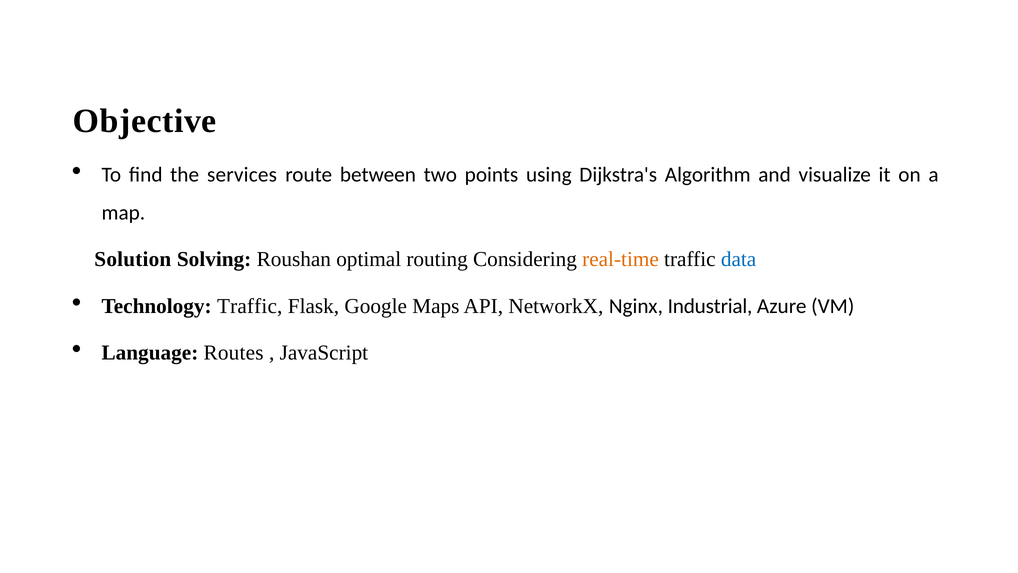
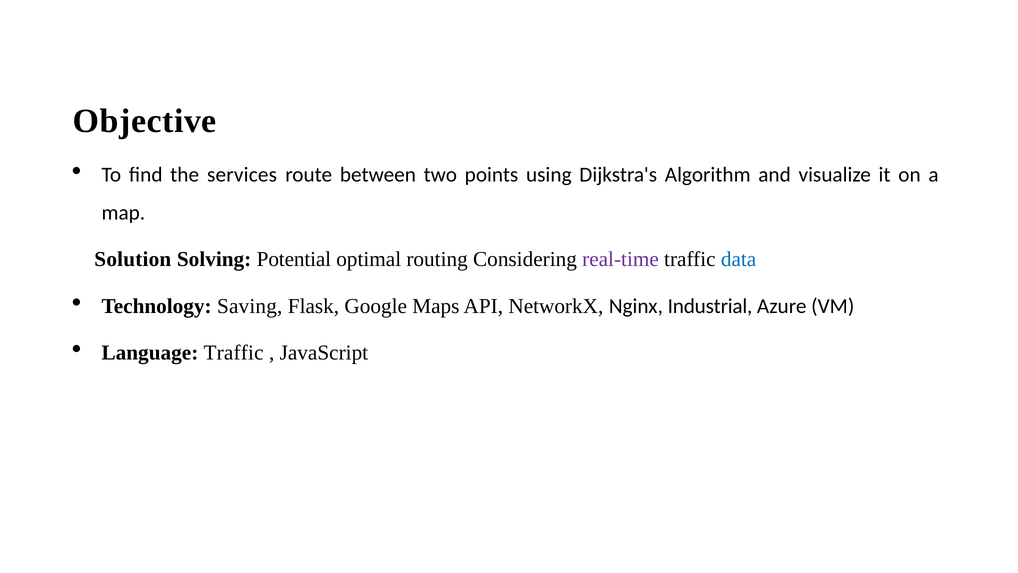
Roushan: Roushan -> Potential (294, 259)
real-time colour: orange -> purple (620, 259)
Technology Traffic: Traffic -> Saving (250, 306)
Language Routes: Routes -> Traffic (234, 353)
